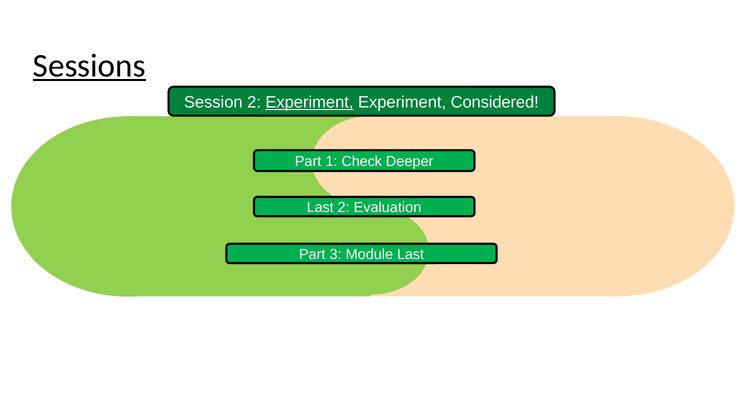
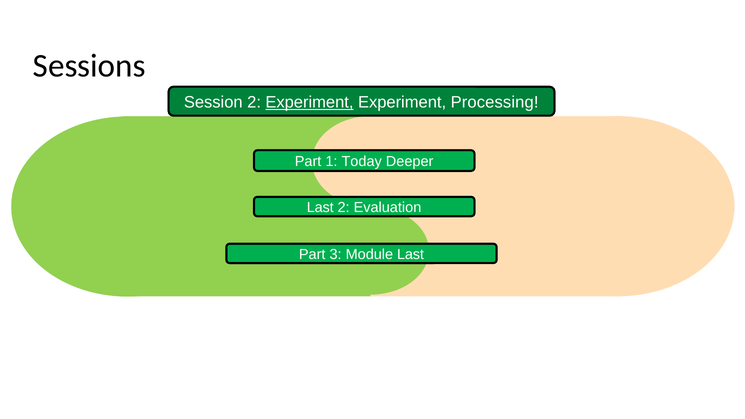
Sessions underline: present -> none (89, 66)
Considered: Considered -> Processing (495, 102)
Check: Check -> Today (362, 162)
